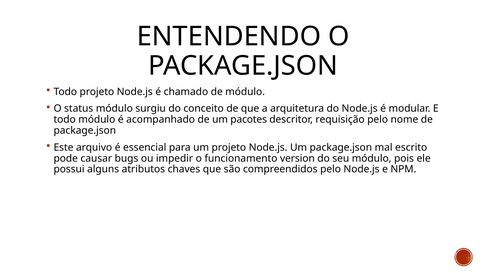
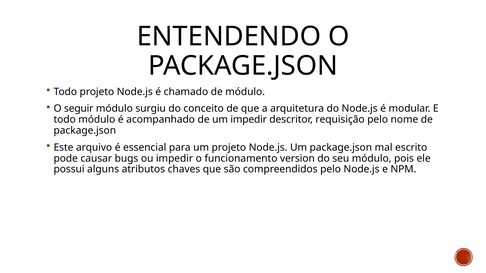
status: status -> seguir (79, 109)
um pacotes: pacotes -> impedir (249, 120)
